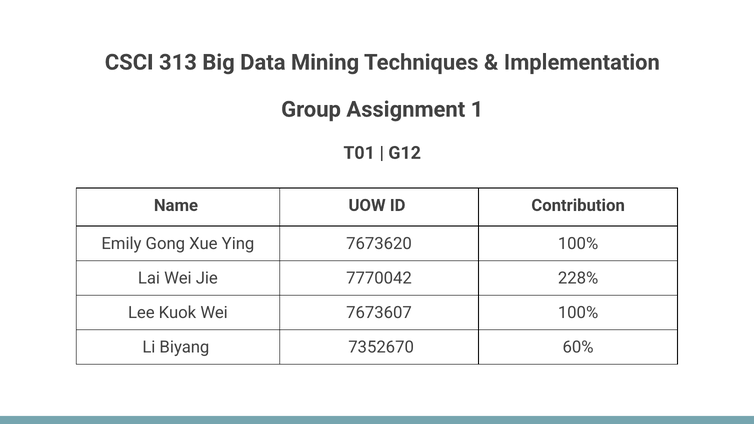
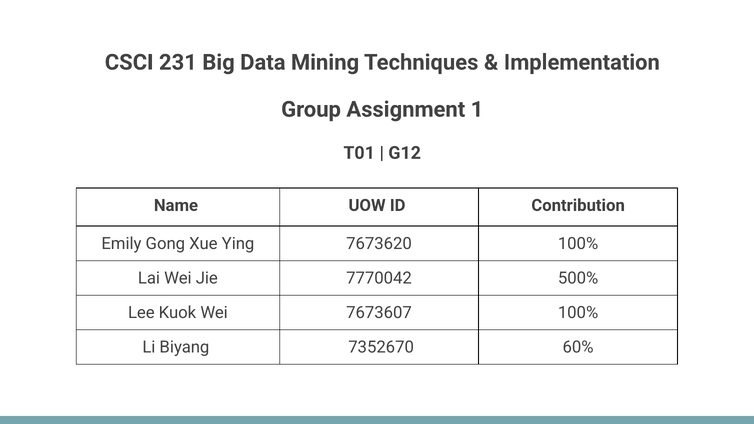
313: 313 -> 231 (178, 62)
228%: 228% -> 500% (578, 278)
